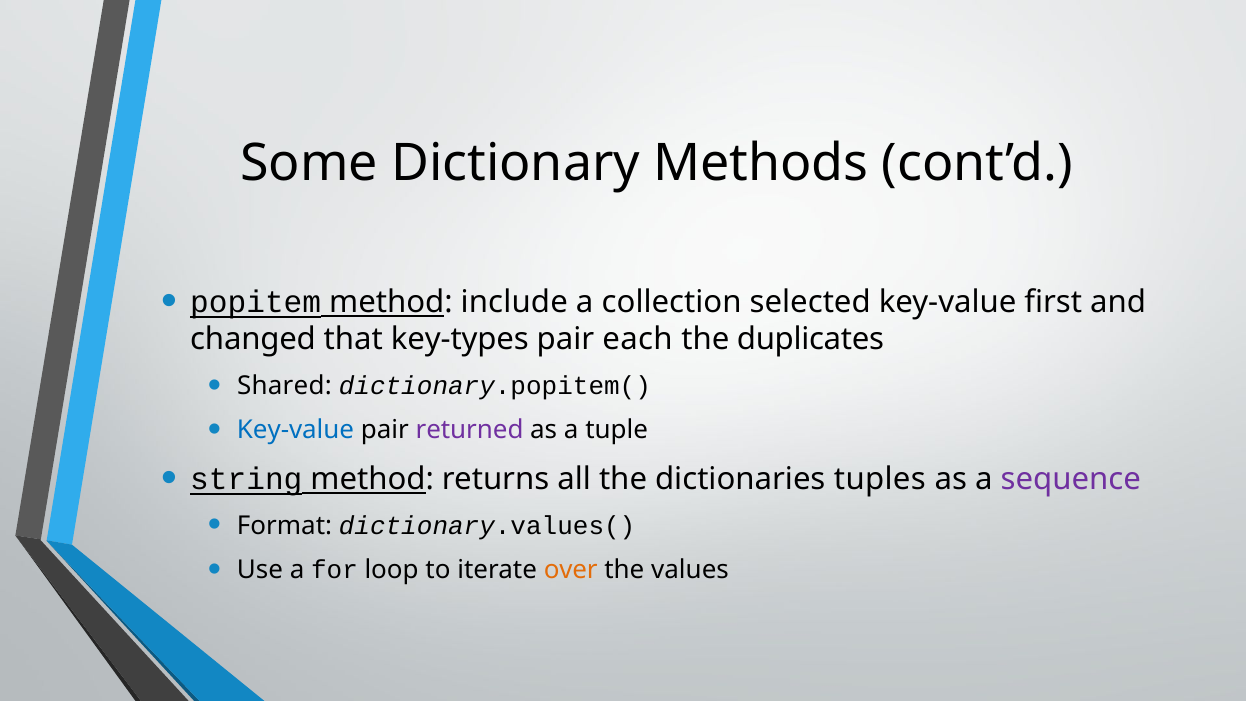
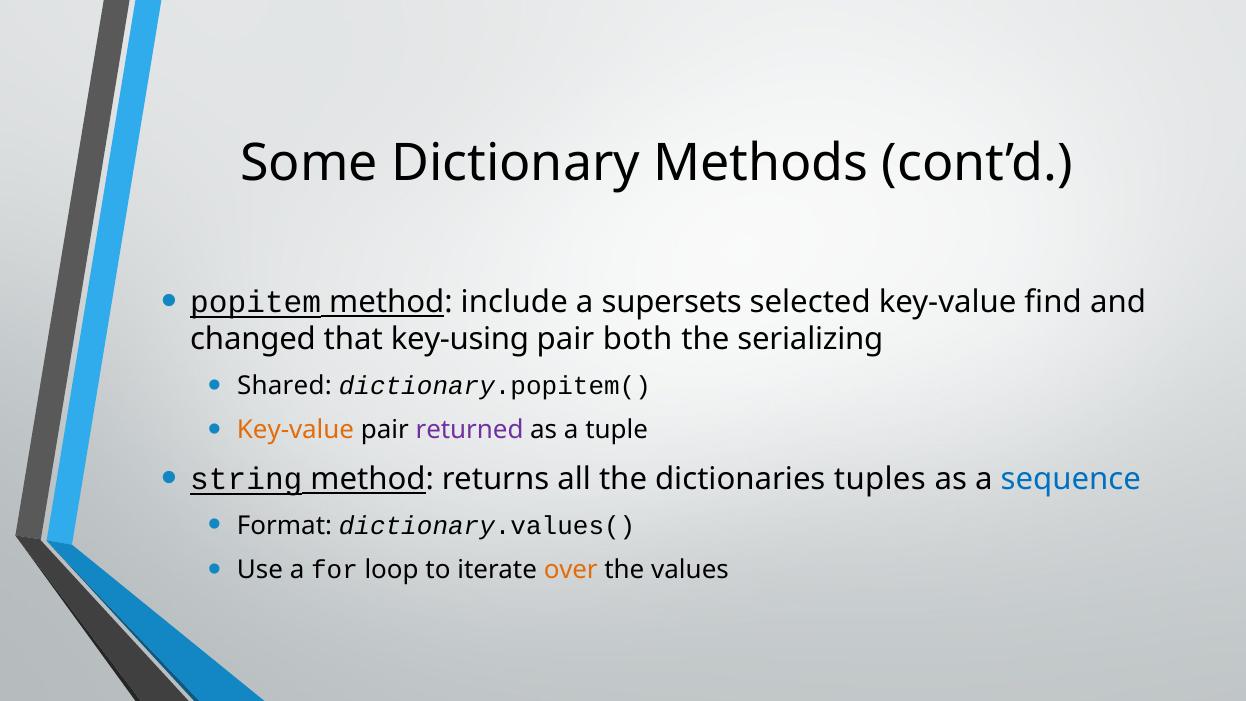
collection: collection -> supersets (672, 302)
first: first -> find (1053, 302)
key-types: key-types -> key-using (460, 339)
each: each -> both (638, 339)
duplicates: duplicates -> serializing (810, 339)
Key-value colour: blue -> orange (295, 430)
sequence colour: purple -> blue (1071, 479)
